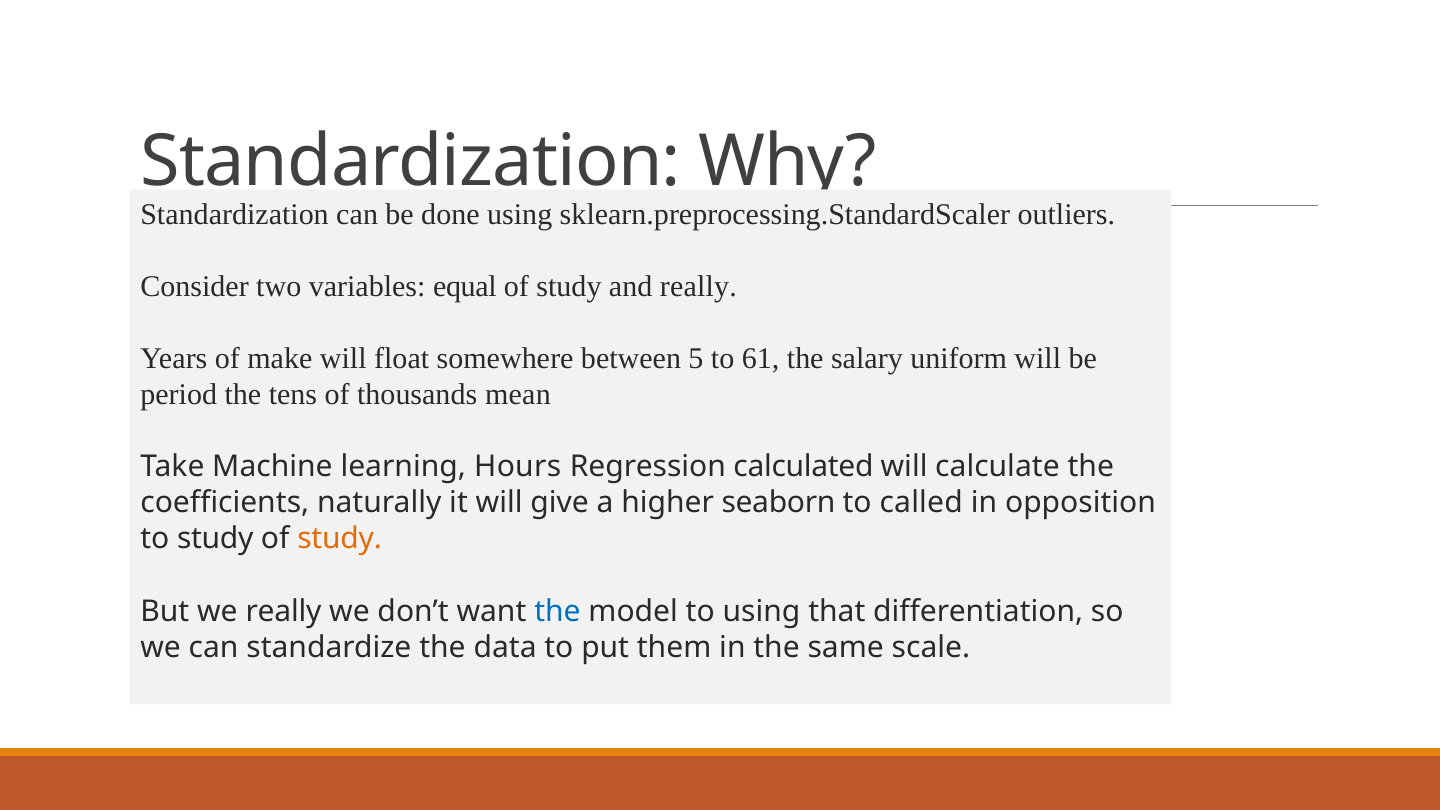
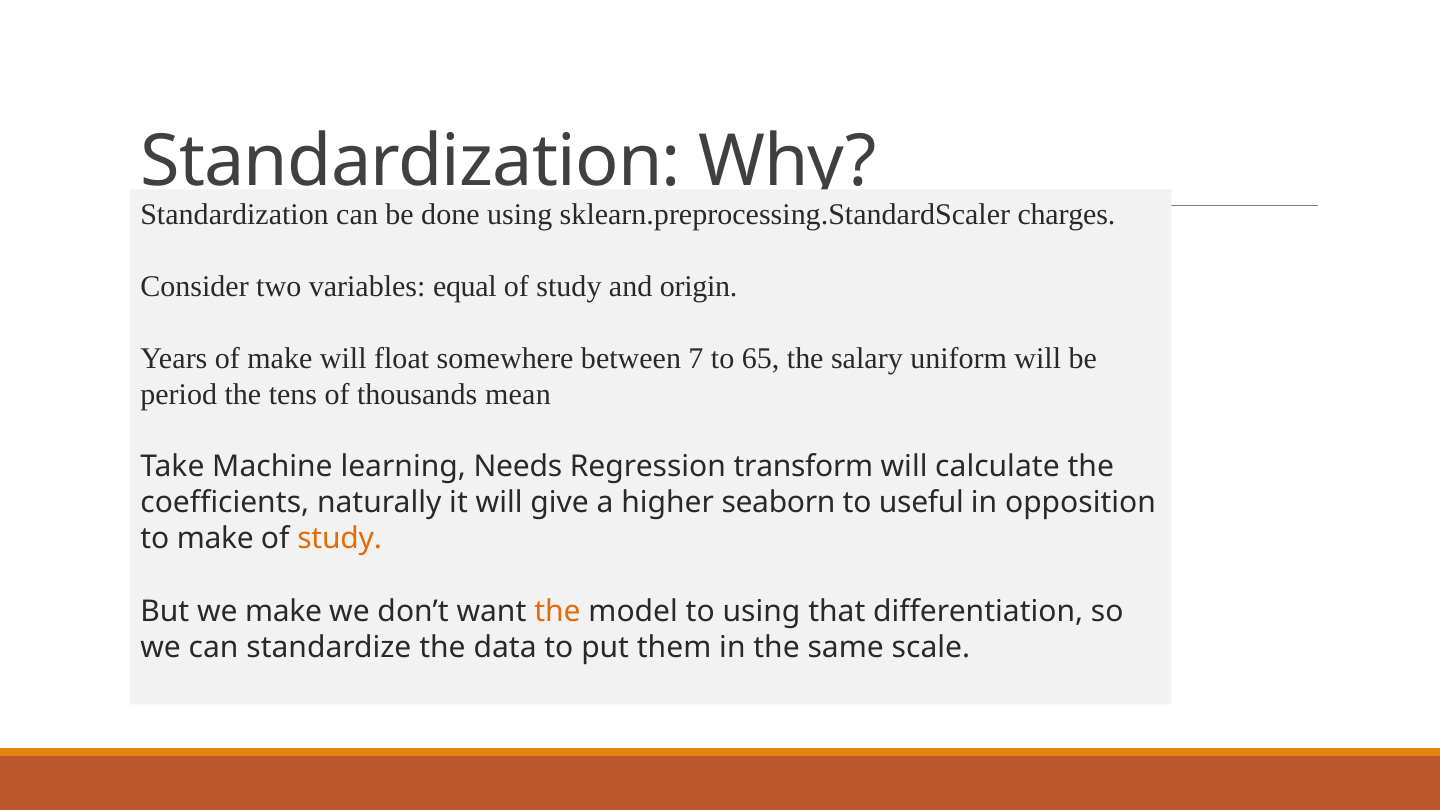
outliers: outliers -> charges (1066, 215)
and really: really -> origin (699, 287)
5: 5 -> 7 (696, 359)
61: 61 -> 65 (761, 359)
Hours: Hours -> Needs (518, 467)
calculated: calculated -> transform (803, 467)
called: called -> useful (921, 503)
to study: study -> make (215, 539)
we really: really -> make (284, 611)
the colour: blue -> orange (557, 611)
